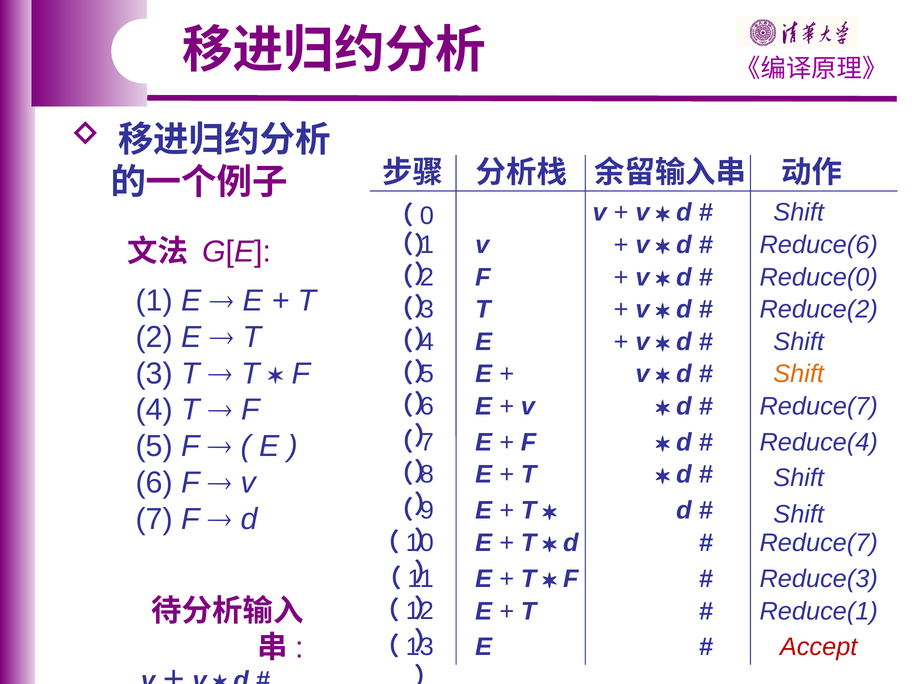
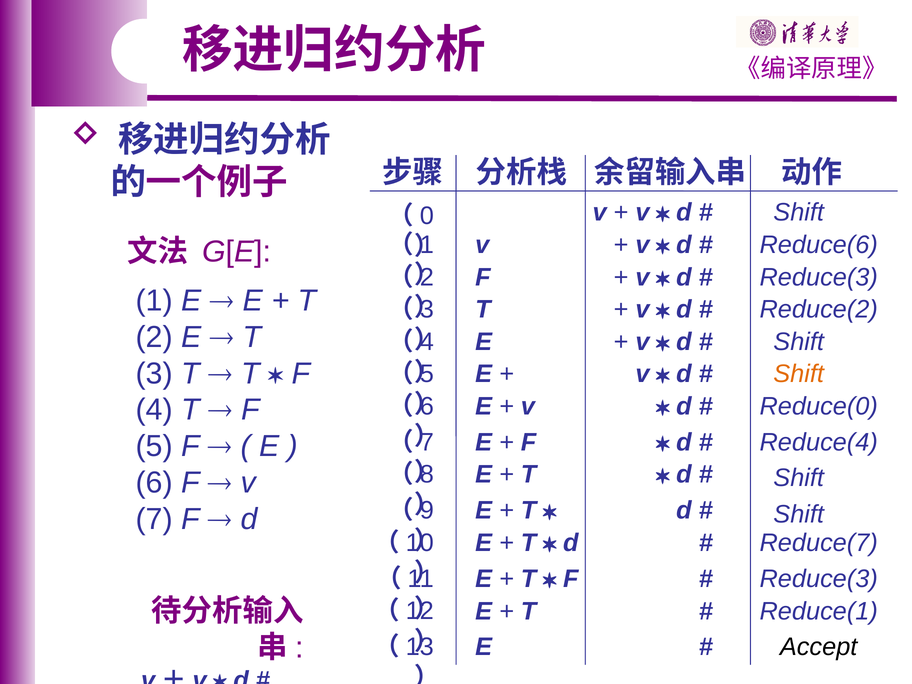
Reduce(0: Reduce(0 -> Reduce(3 (819, 277)
v Reduce(7: Reduce(7 -> Reduce(0 (819, 406)
Accept colour: red -> black (819, 647)
